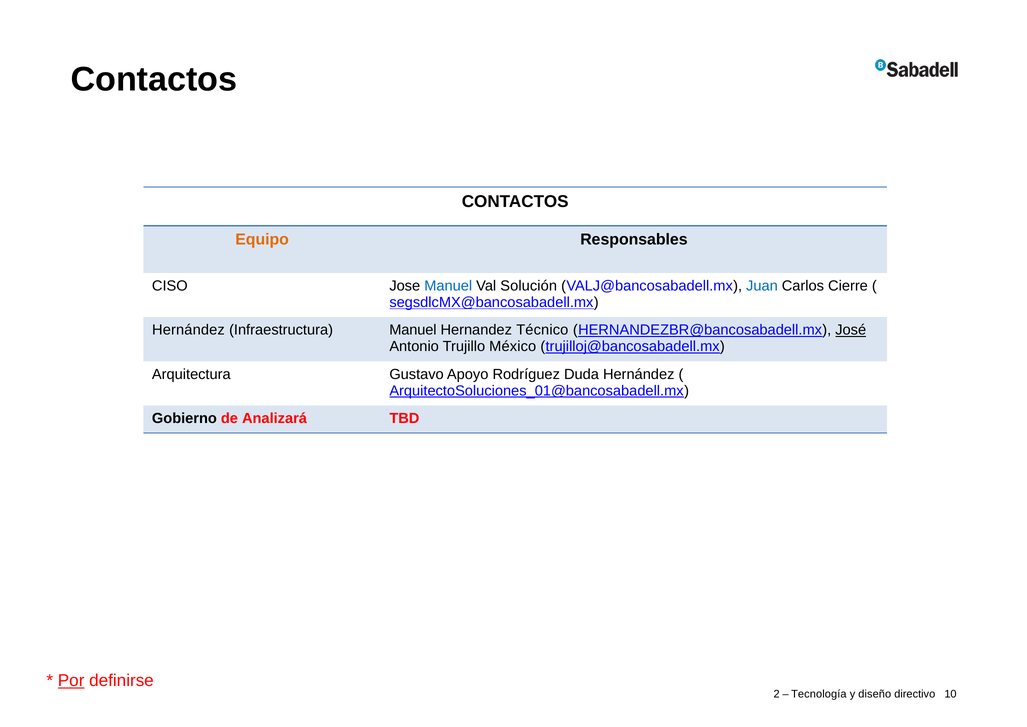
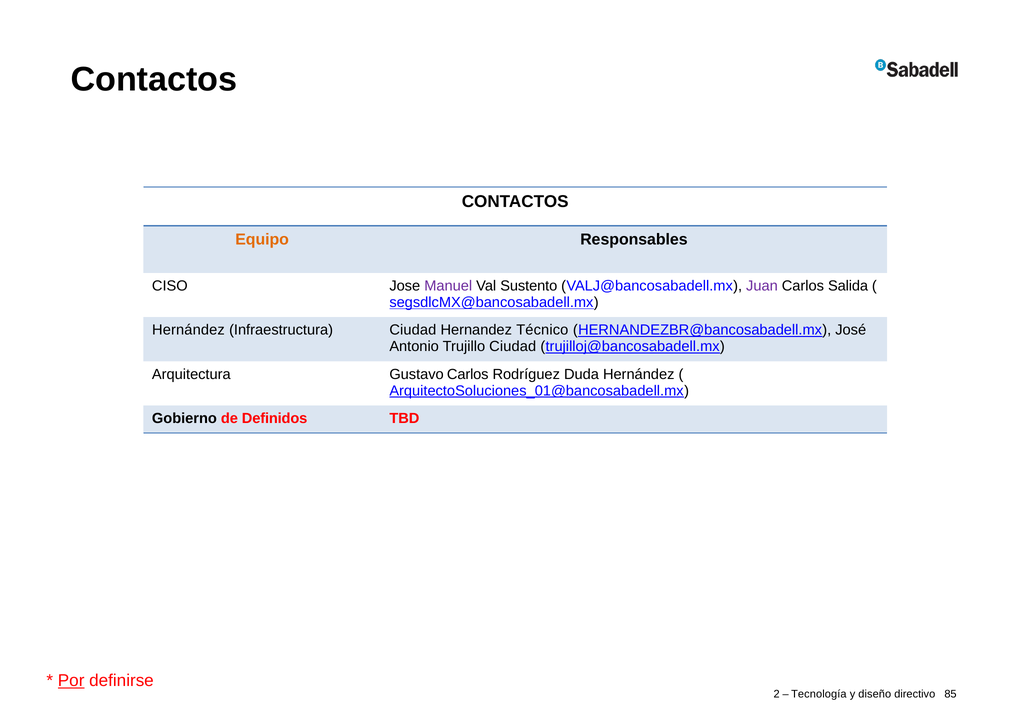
Manuel colour: blue -> purple (448, 286)
Solución: Solución -> Sustento (529, 286)
Juan colour: blue -> purple (762, 286)
Cierre: Cierre -> Salida (848, 286)
Infraestructura Manuel: Manuel -> Ciudad (413, 330)
José underline: present -> none (851, 330)
Trujillo México: México -> Ciudad (513, 346)
Gustavo Apoyo: Apoyo -> Carlos (468, 374)
Analizará: Analizará -> Definidos (275, 418)
10: 10 -> 85 (950, 694)
